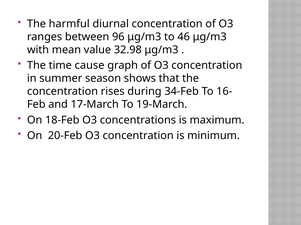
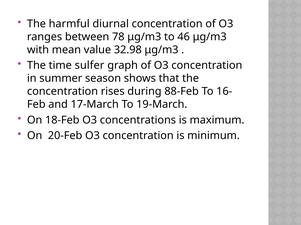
96: 96 -> 78 (118, 37)
cause: cause -> sulfer (90, 66)
34-Feb: 34-Feb -> 88-Feb (182, 92)
